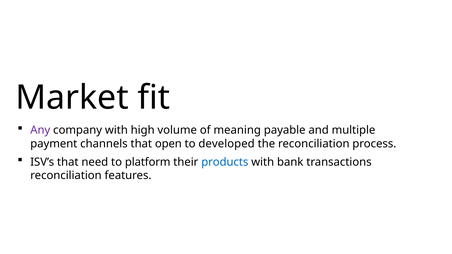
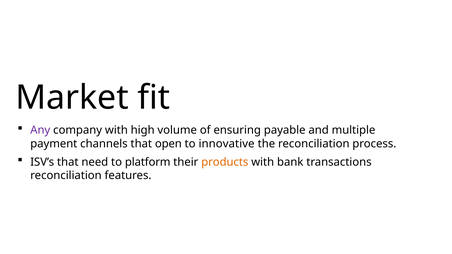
meaning: meaning -> ensuring (237, 130)
developed: developed -> innovative (227, 144)
products colour: blue -> orange (225, 162)
